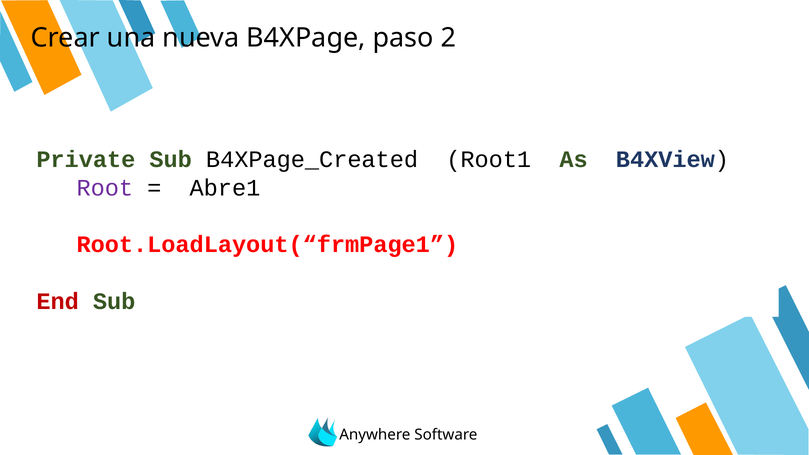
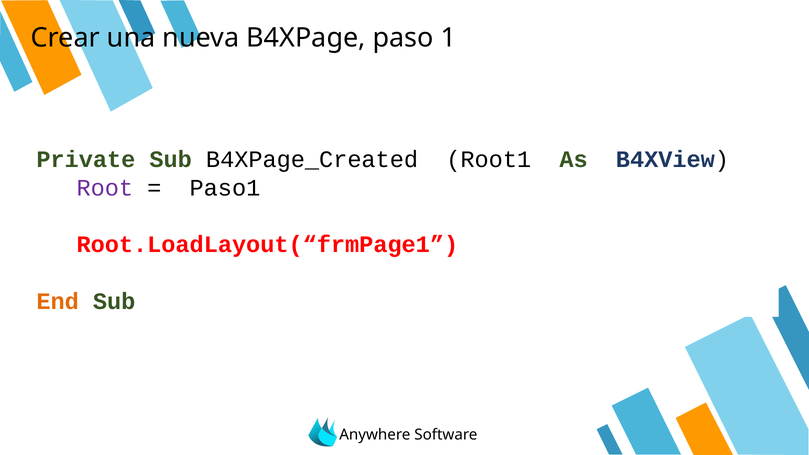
2: 2 -> 1 (448, 38)
Abre1: Abre1 -> Paso1 (225, 188)
End colour: red -> orange (58, 301)
